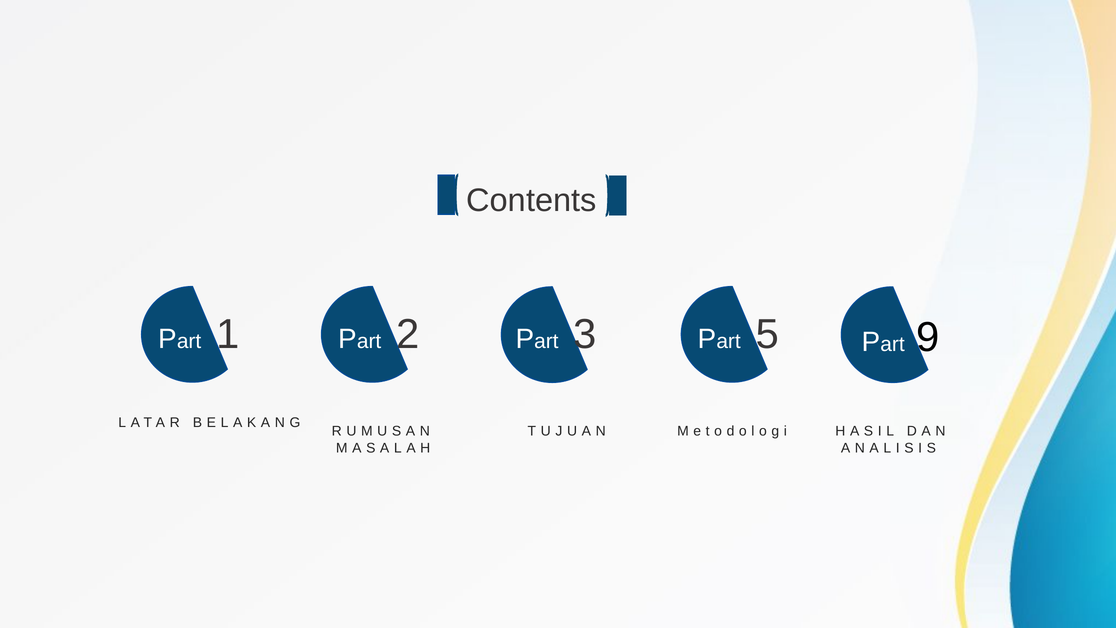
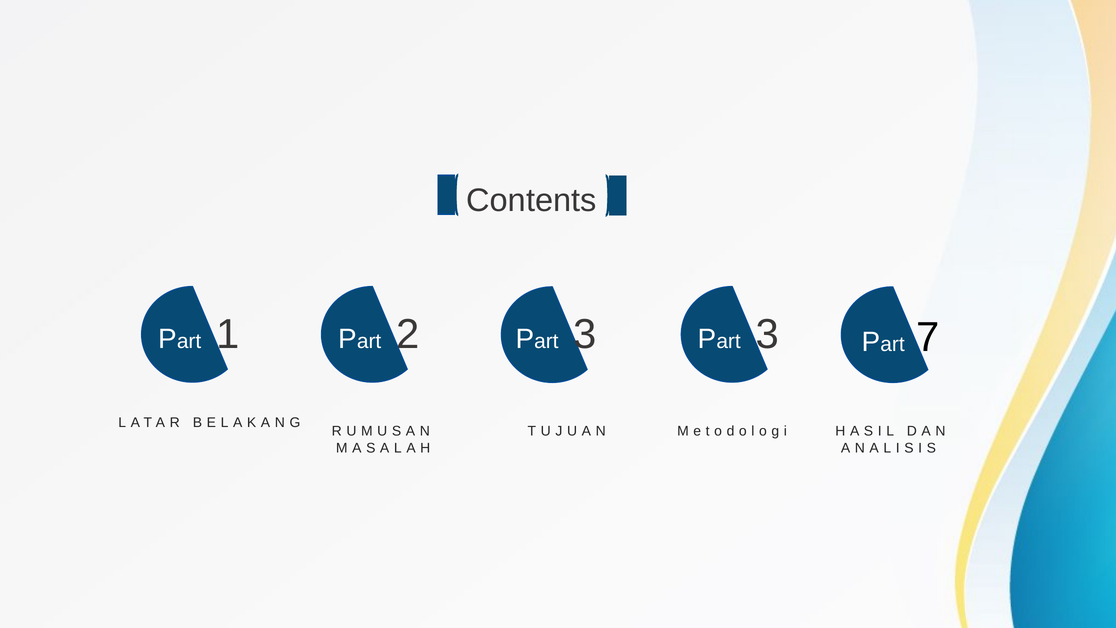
5: 5 -> 3 (767, 334)
9: 9 -> 7 (928, 337)
